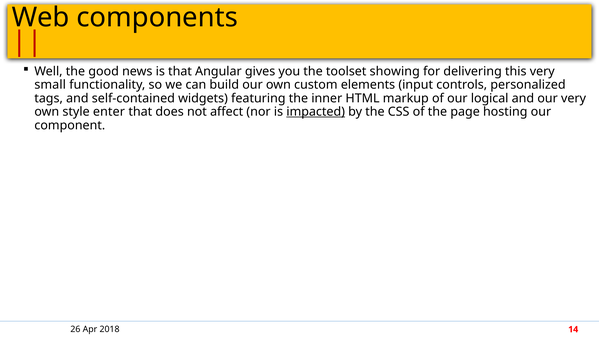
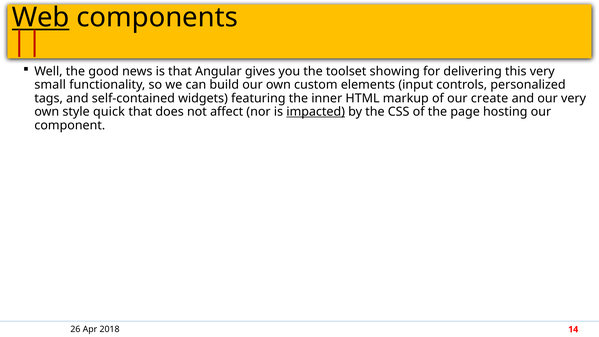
Web underline: none -> present (41, 18)
logical: logical -> create (490, 98)
enter: enter -> quick (109, 112)
